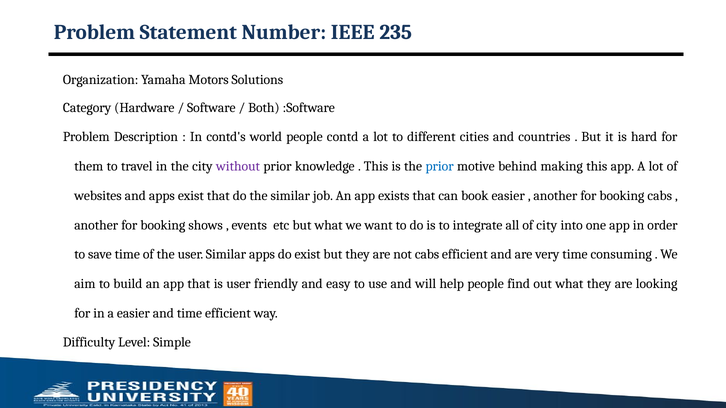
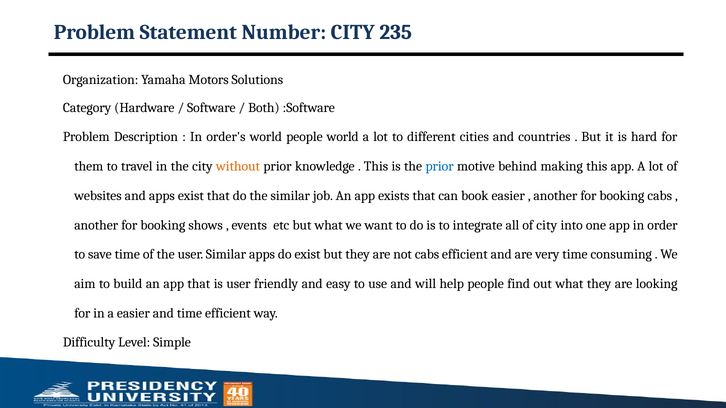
Number IEEE: IEEE -> CITY (353, 32)
contd's: contd's -> order's (226, 137)
people contd: contd -> world (343, 137)
without colour: purple -> orange (238, 166)
